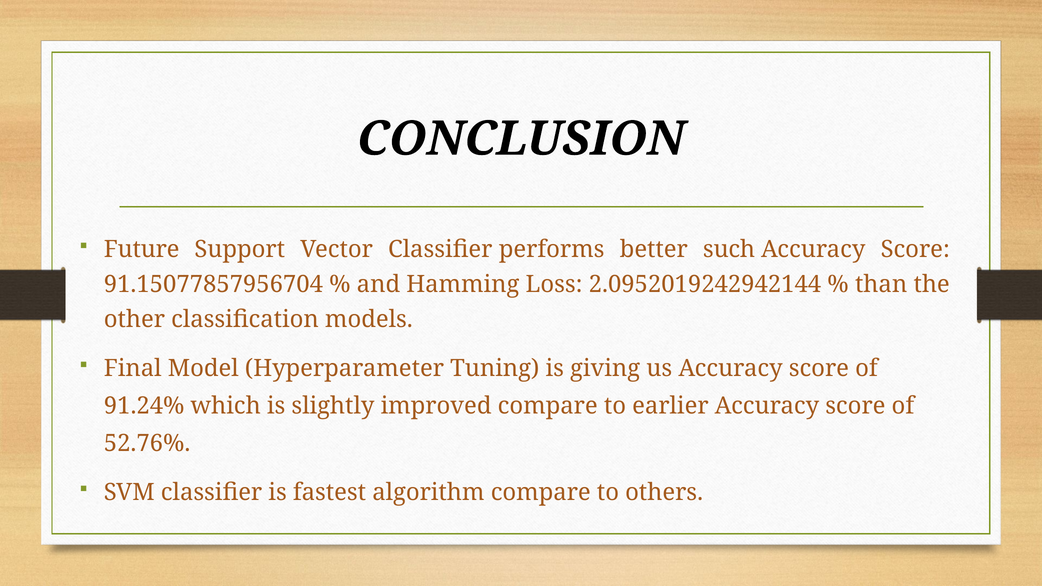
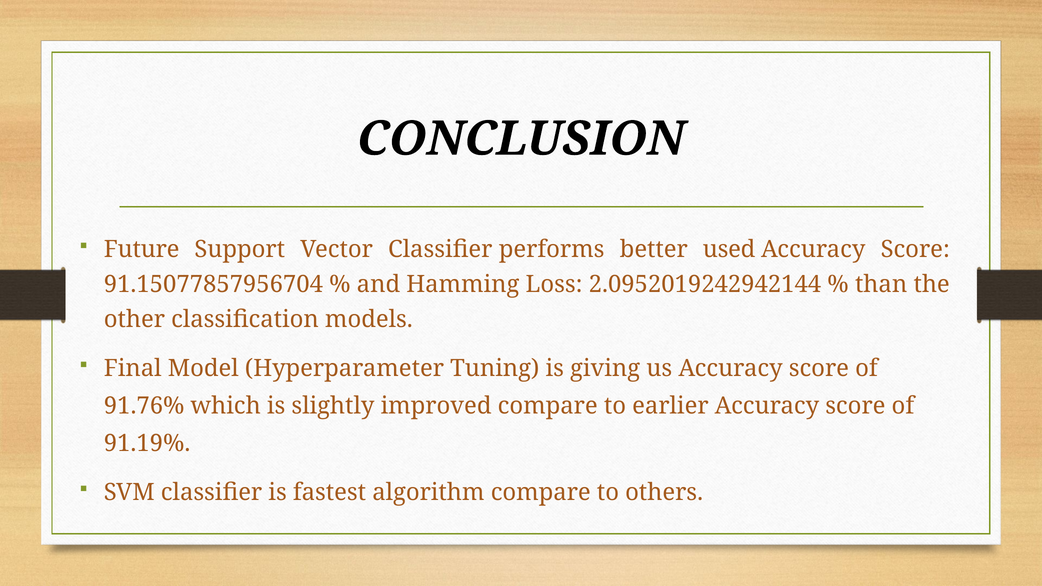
such: such -> used (729, 249)
91.24%: 91.24% -> 91.76% (144, 406)
52.76%: 52.76% -> 91.19% (147, 443)
